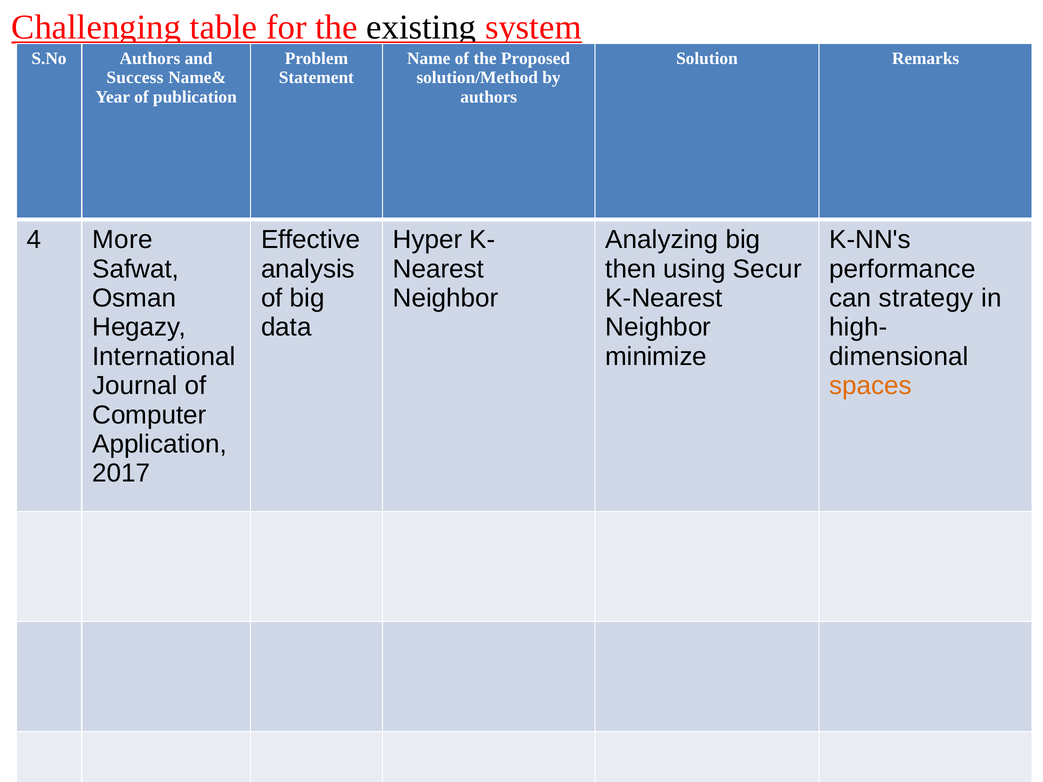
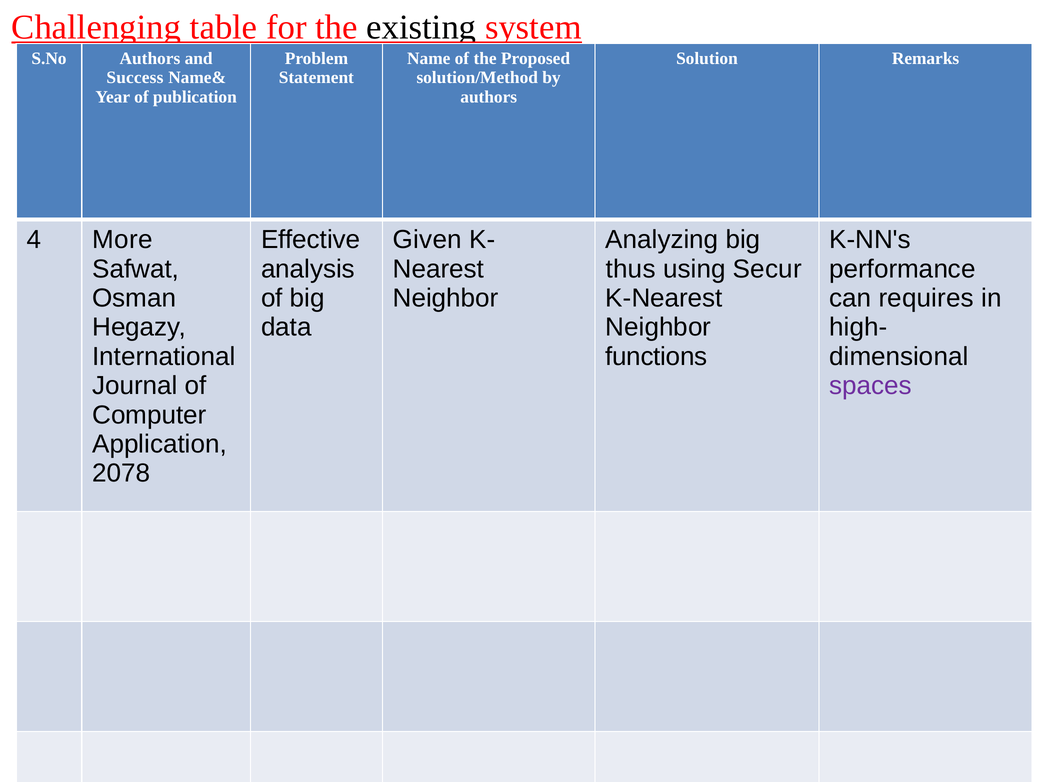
Hyper: Hyper -> Given (427, 240)
then: then -> thus (631, 269)
strategy: strategy -> requires (926, 298)
minimize: minimize -> functions (656, 357)
spaces colour: orange -> purple (871, 386)
2017: 2017 -> 2078 (121, 473)
